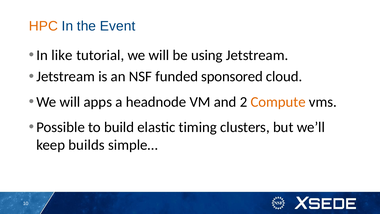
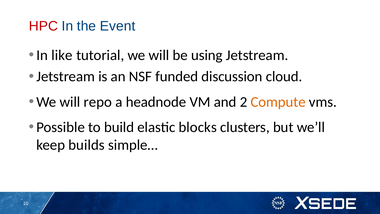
HPC colour: orange -> red (43, 26)
sponsored: sponsored -> discussion (232, 76)
apps: apps -> repo (98, 102)
timing: timing -> blocks (198, 127)
